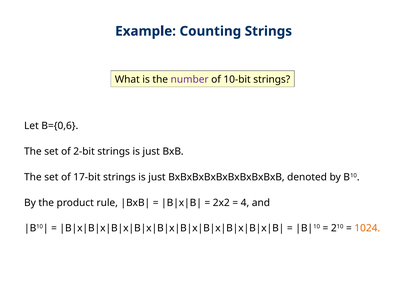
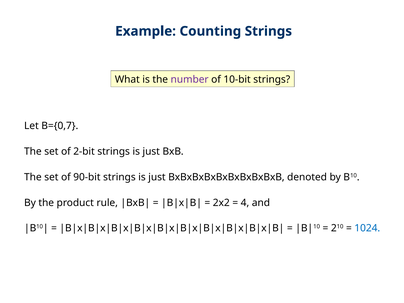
B={0,6: B={0,6 -> B={0,7 (60, 126)
17-bit: 17-bit -> 90-bit (87, 177)
1024 colour: orange -> blue (367, 228)
